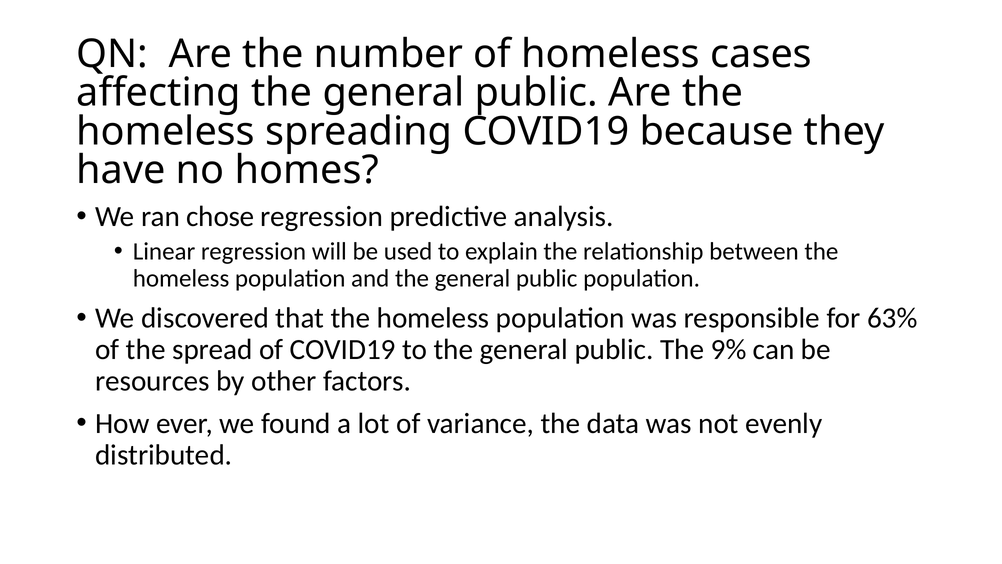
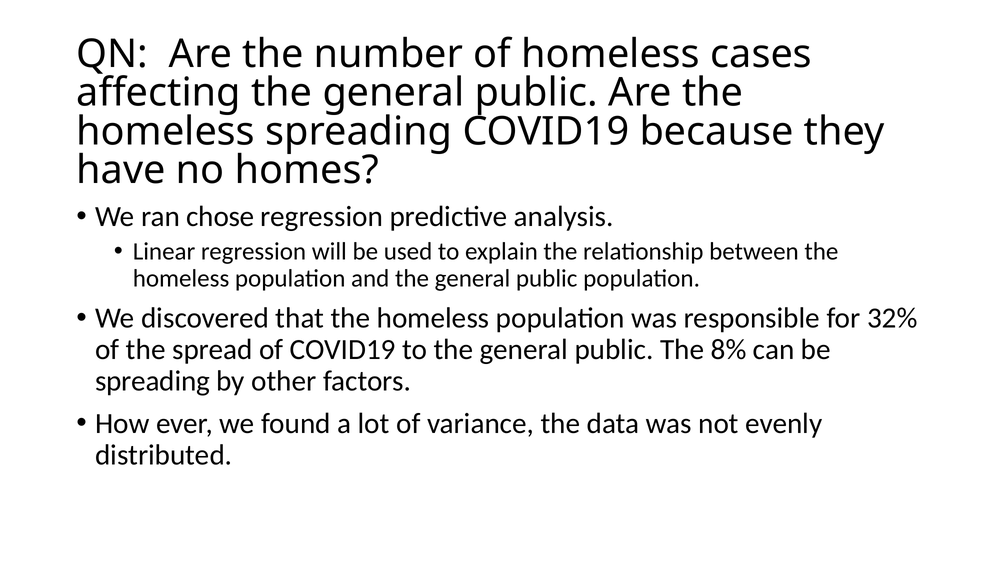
63%: 63% -> 32% (892, 318)
9%: 9% -> 8% (729, 350)
resources: resources -> spreading (153, 381)
